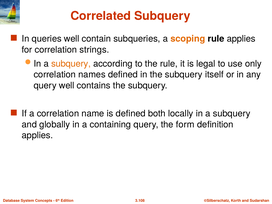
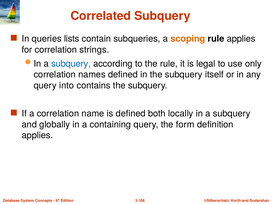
queries well: well -> lists (72, 39)
subquery colour: orange -> blue (71, 64)
query well: well -> into (67, 85)
